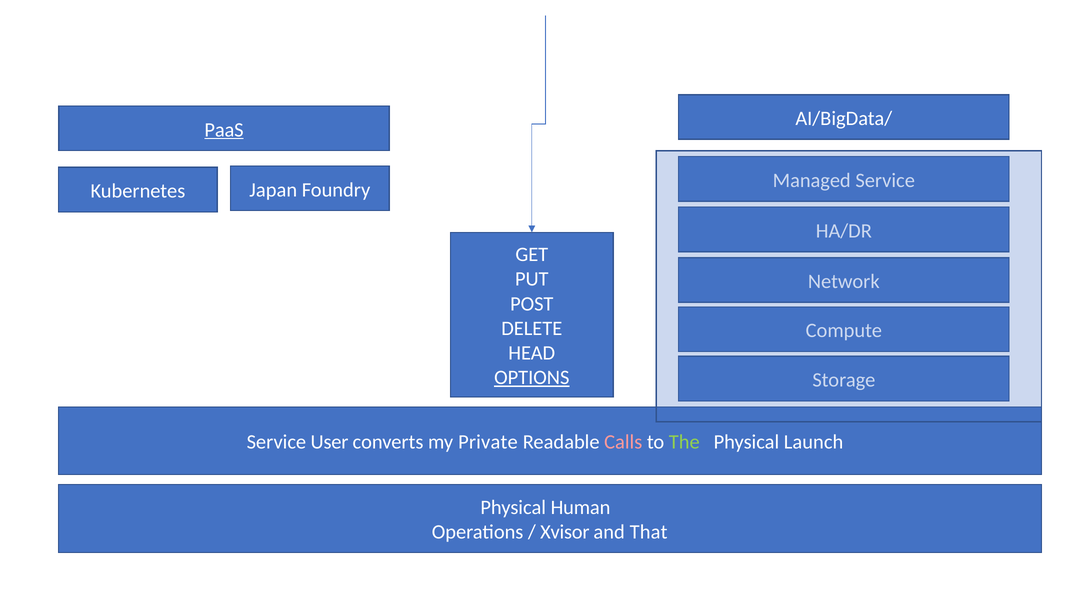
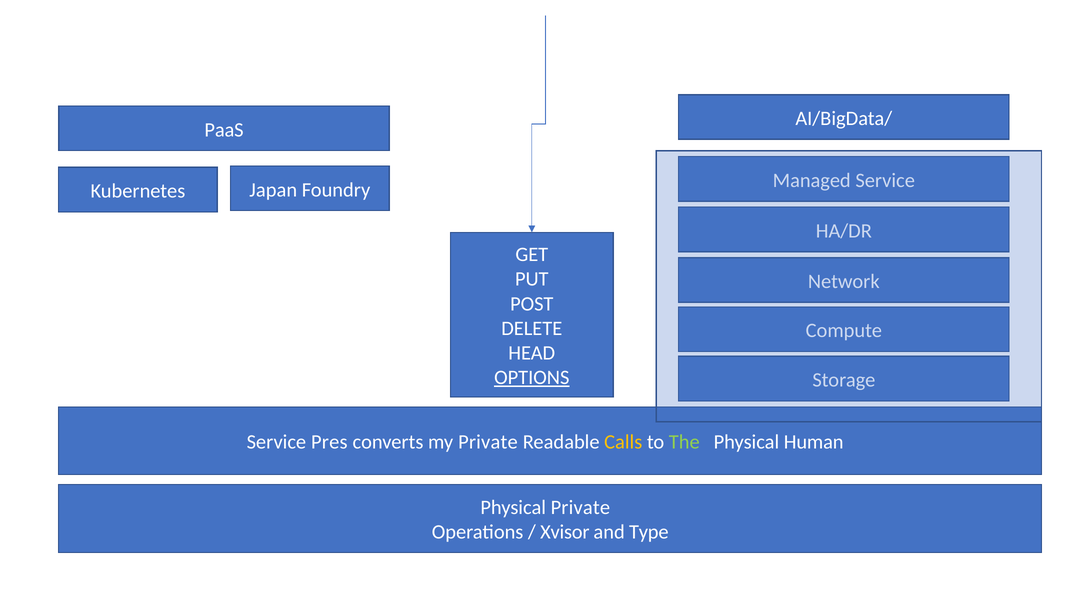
PaaS underline: present -> none (224, 130)
User: User -> Pres (329, 442)
Calls colour: pink -> yellow (623, 442)
Launch: Launch -> Human (814, 442)
Physical Human: Human -> Private (580, 507)
That: That -> Type (649, 532)
